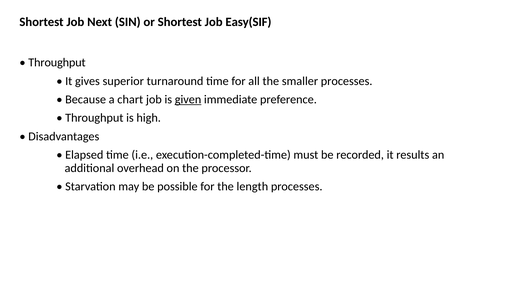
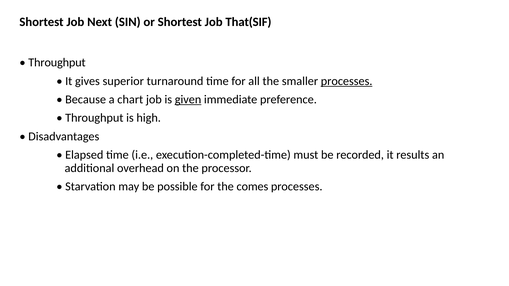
Easy(SIF: Easy(SIF -> That(SIF (248, 22)
processes underline: none -> present (347, 81)
length: length -> comes (252, 187)
